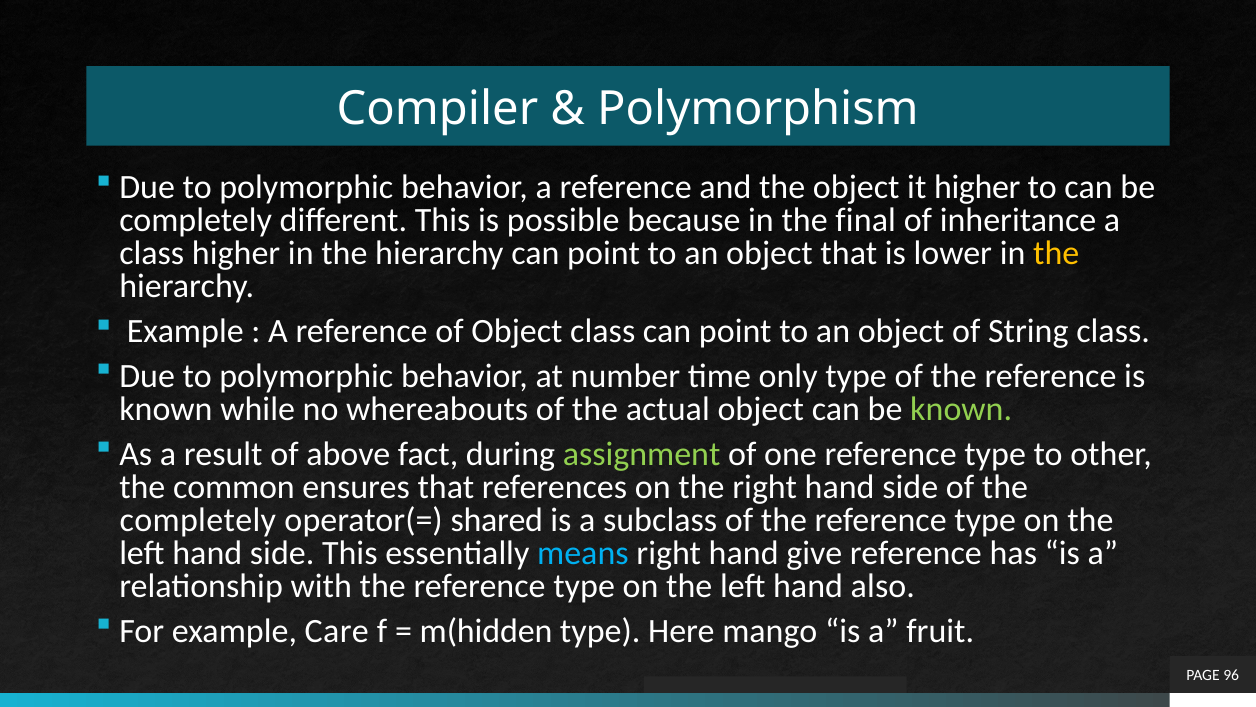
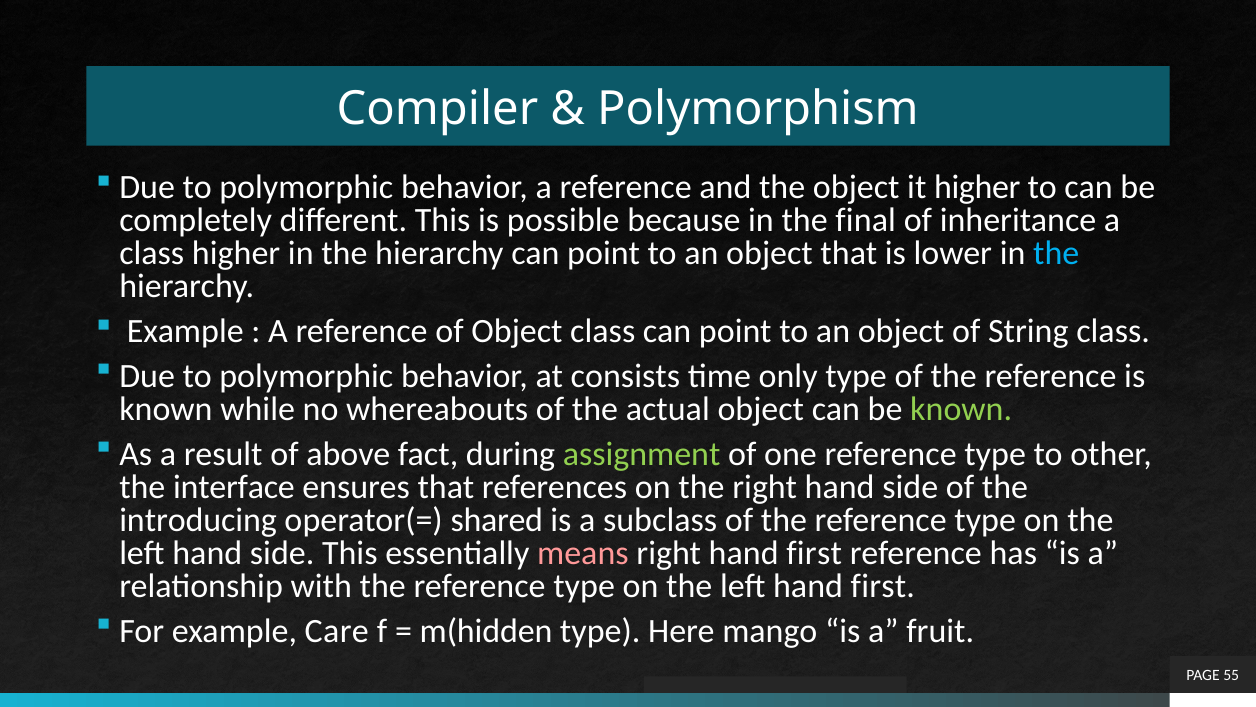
the colour: yellow -> light blue (1056, 253)
number: number -> consists (625, 376)
common: common -> interface (234, 487)
completely: completely -> introducing (198, 520)
means colour: light blue -> pink (583, 553)
right hand give: give -> first (814, 553)
left hand also: also -> first (883, 586)
96: 96 -> 55 (1231, 675)
